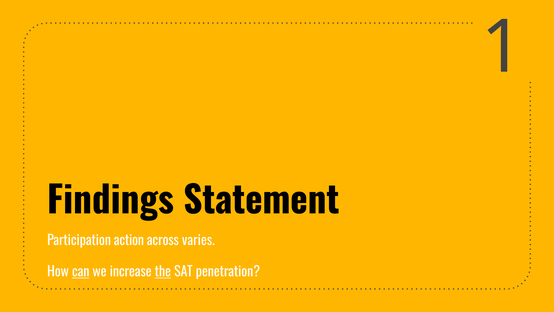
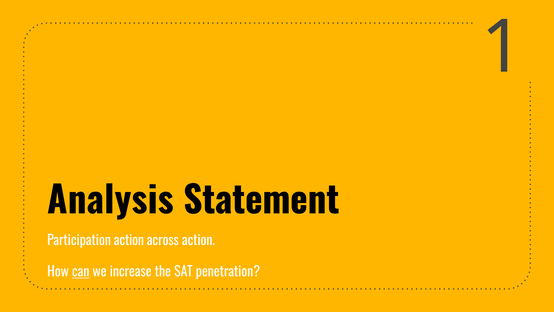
Findings: Findings -> Analysis (110, 201)
across varies: varies -> action (198, 240)
the underline: present -> none (163, 272)
